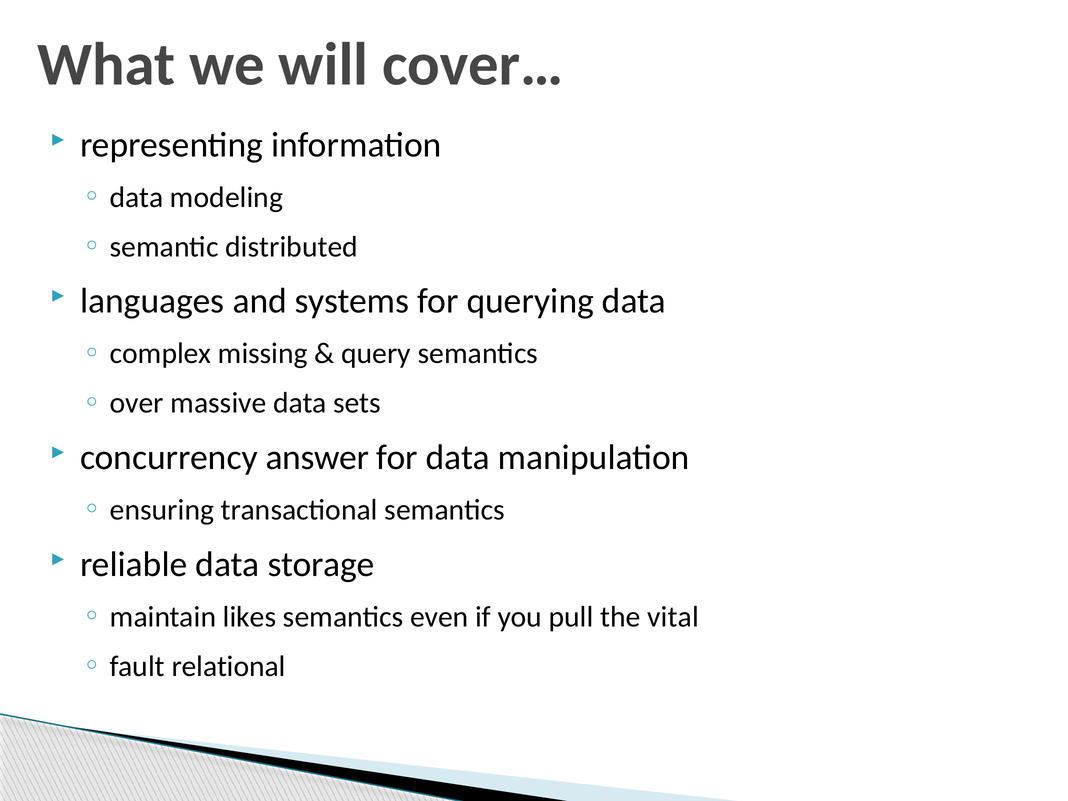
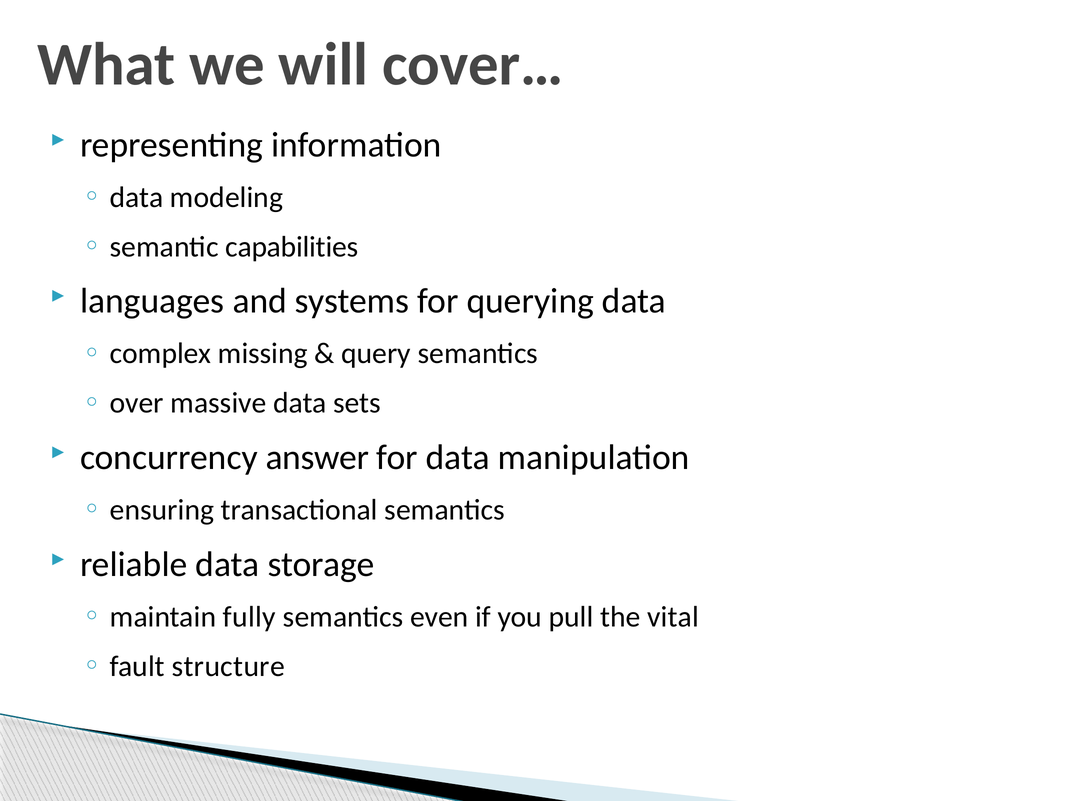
distributed: distributed -> capabilities (292, 247)
likes: likes -> fully (249, 617)
relational: relational -> structure (228, 666)
